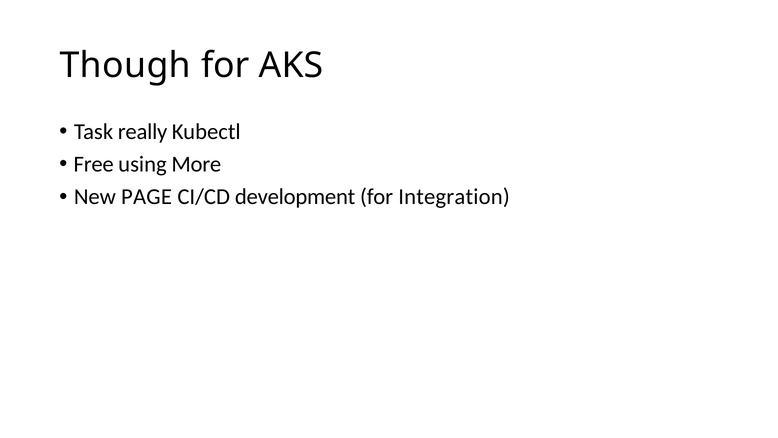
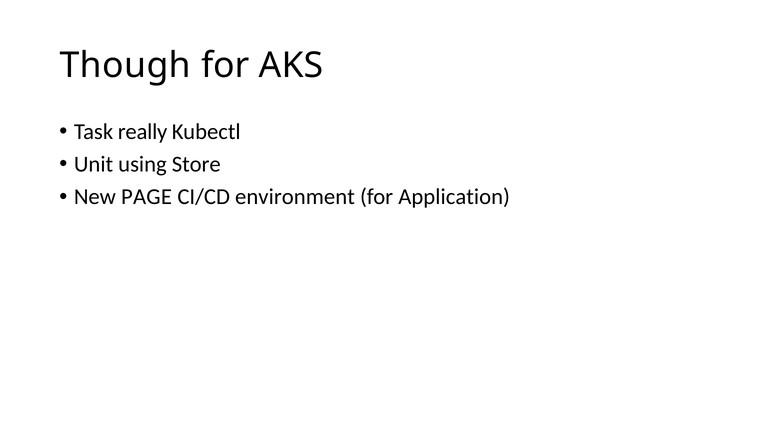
Free: Free -> Unit (94, 164)
More: More -> Store (196, 164)
development: development -> environment (295, 197)
Integration: Integration -> Application (454, 197)
